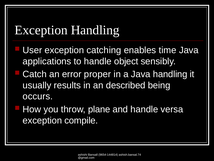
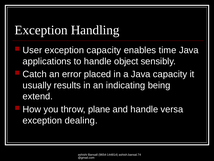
exception catching: catching -> capacity (104, 50)
proper: proper -> placed (98, 74)
Java handling: handling -> capacity (170, 74)
described: described -> indicating (126, 85)
occurs: occurs -> extend (38, 96)
compile: compile -> dealing (81, 120)
